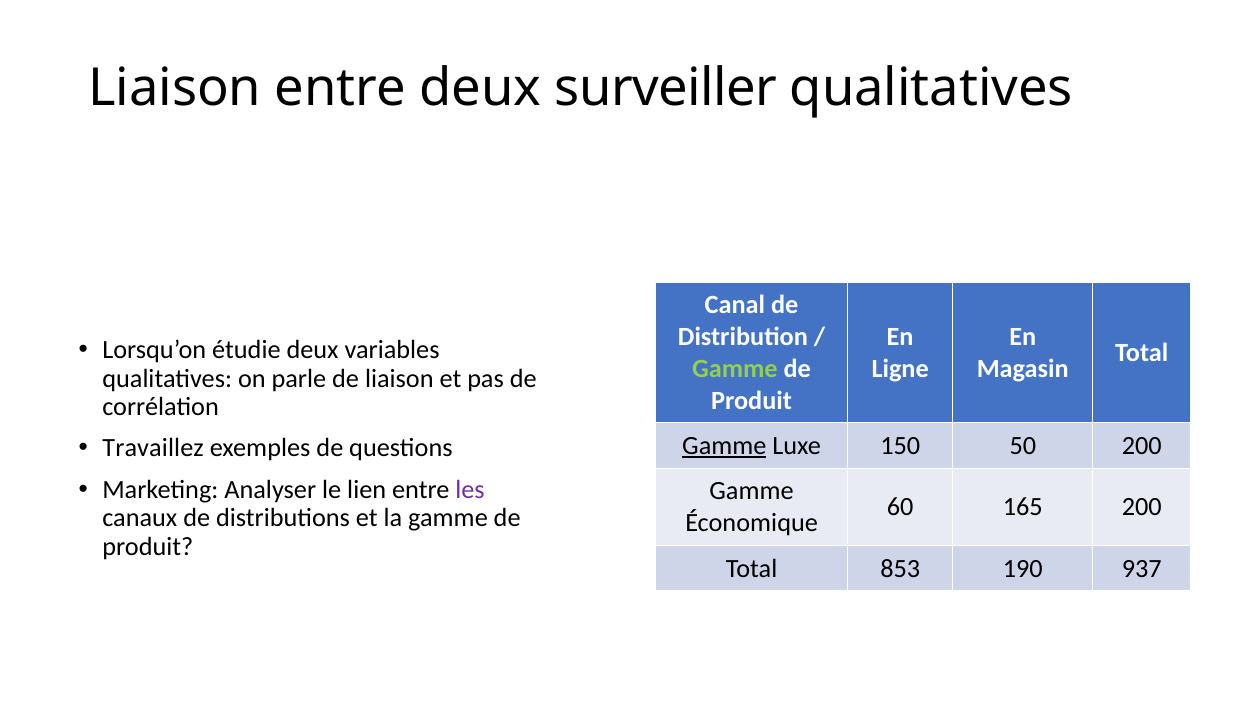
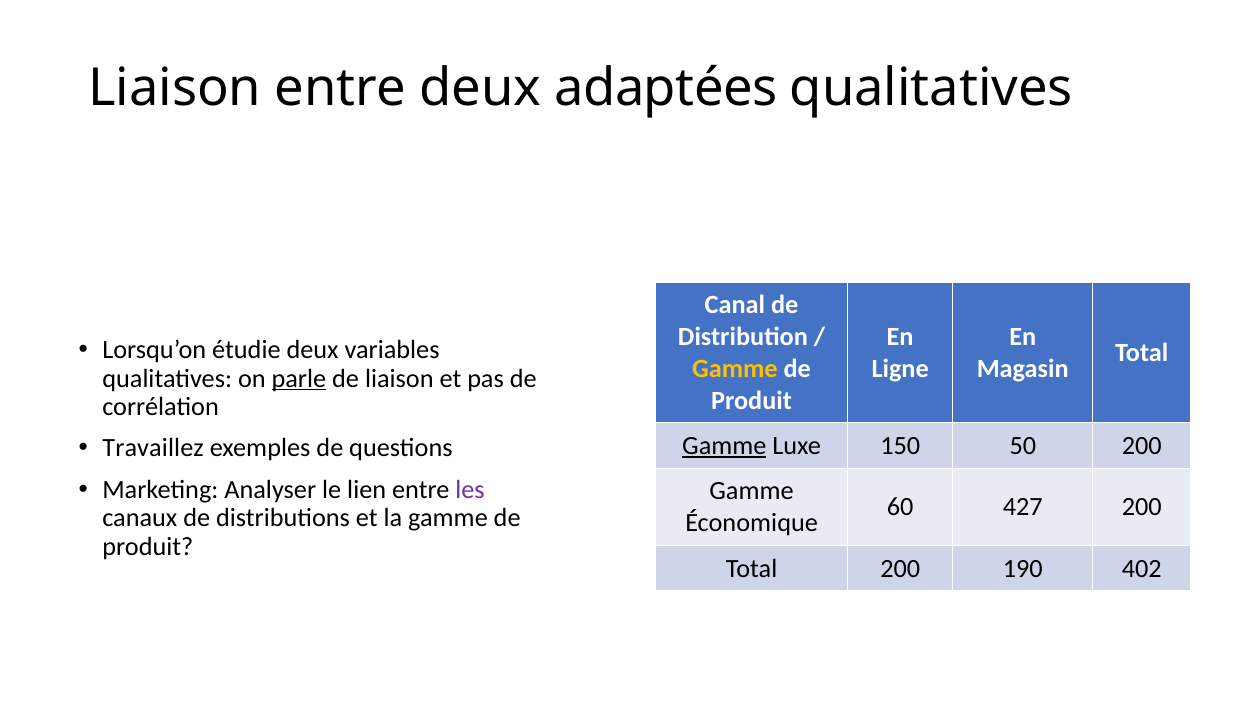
surveiller: surveiller -> adaptées (666, 88)
Gamme colour: light green -> yellow (735, 369)
parle underline: none -> present (299, 378)
165: 165 -> 427 (1023, 507)
Total 853: 853 -> 200 (900, 568)
937: 937 -> 402 (1142, 568)
